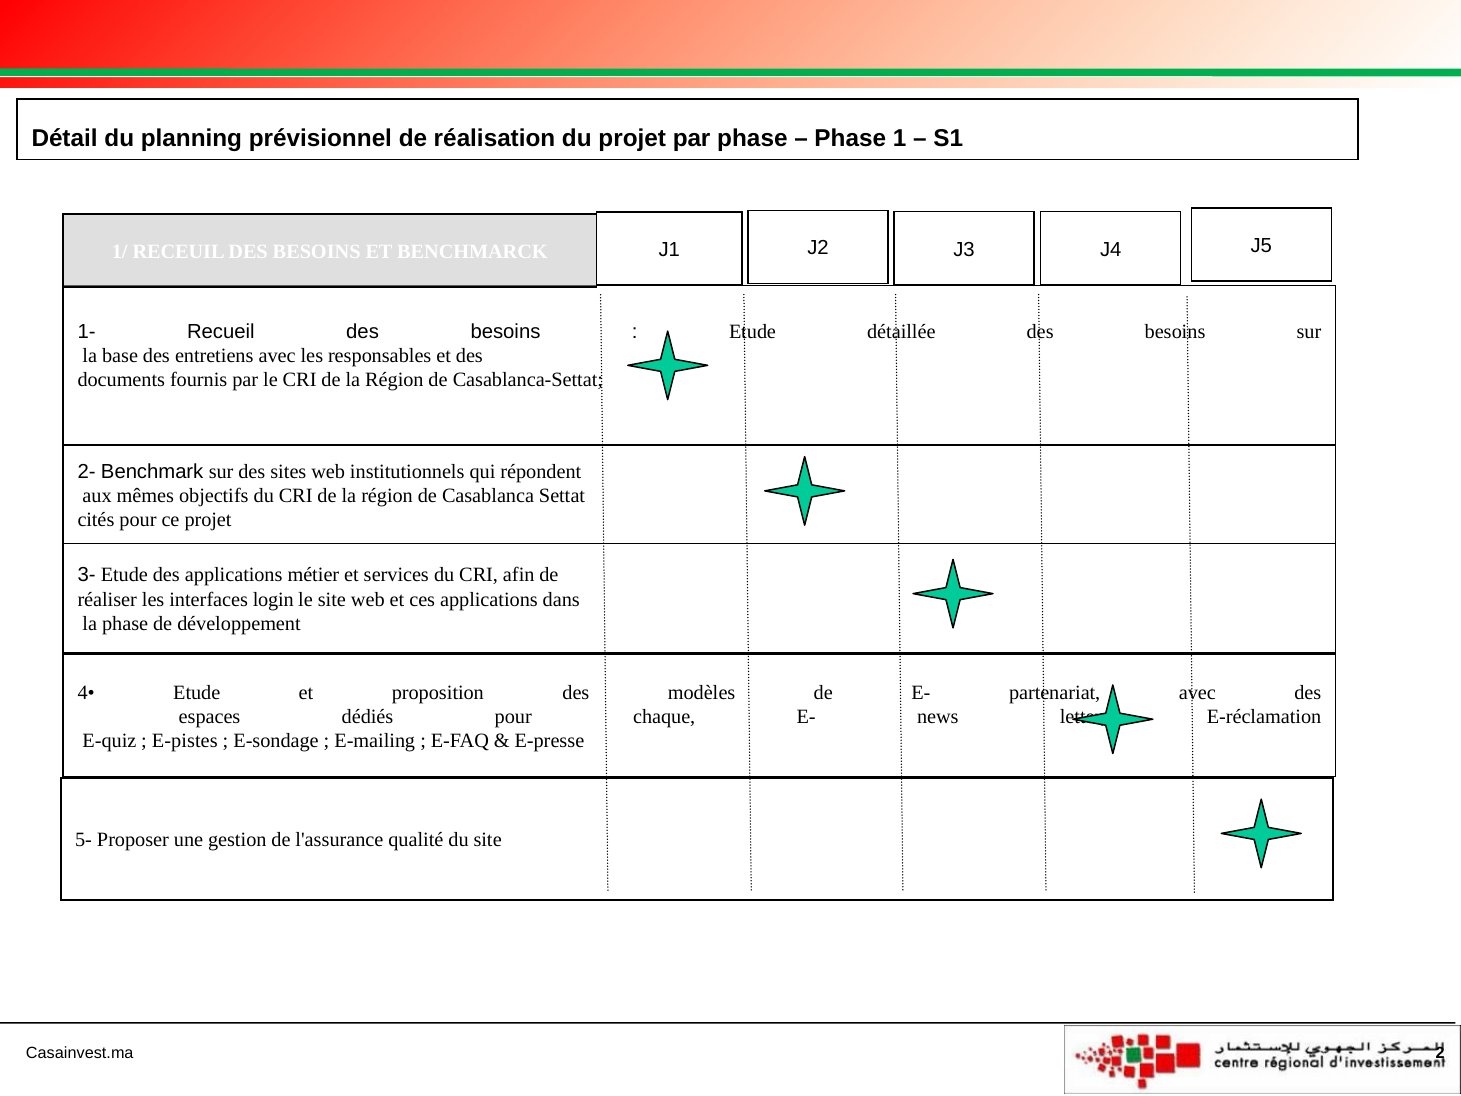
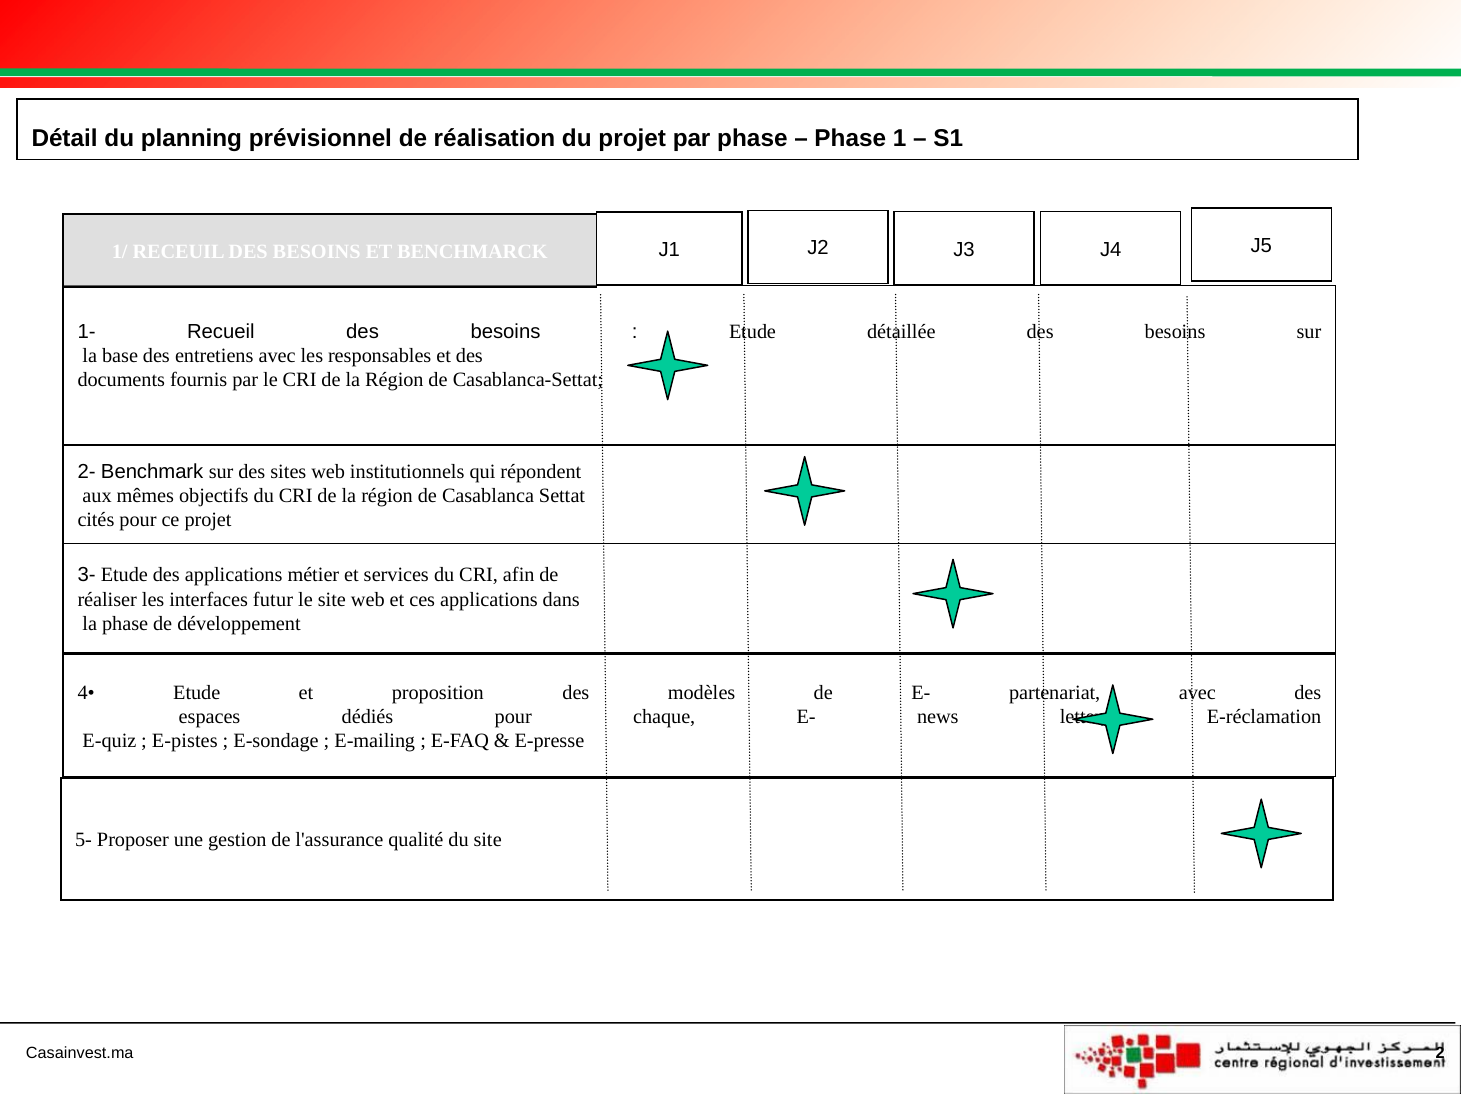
login: login -> futur (273, 599)
